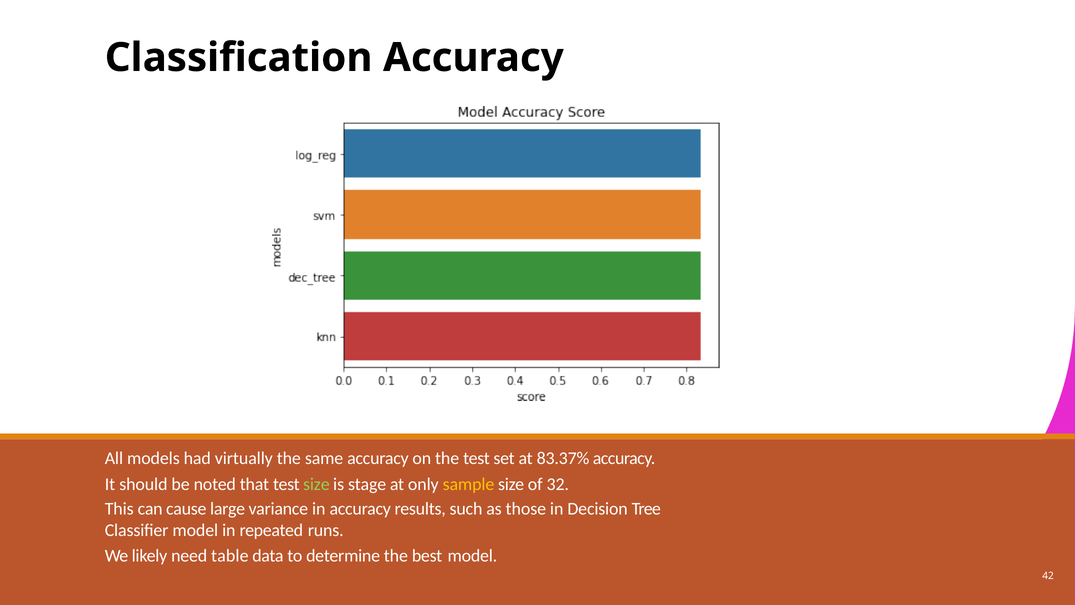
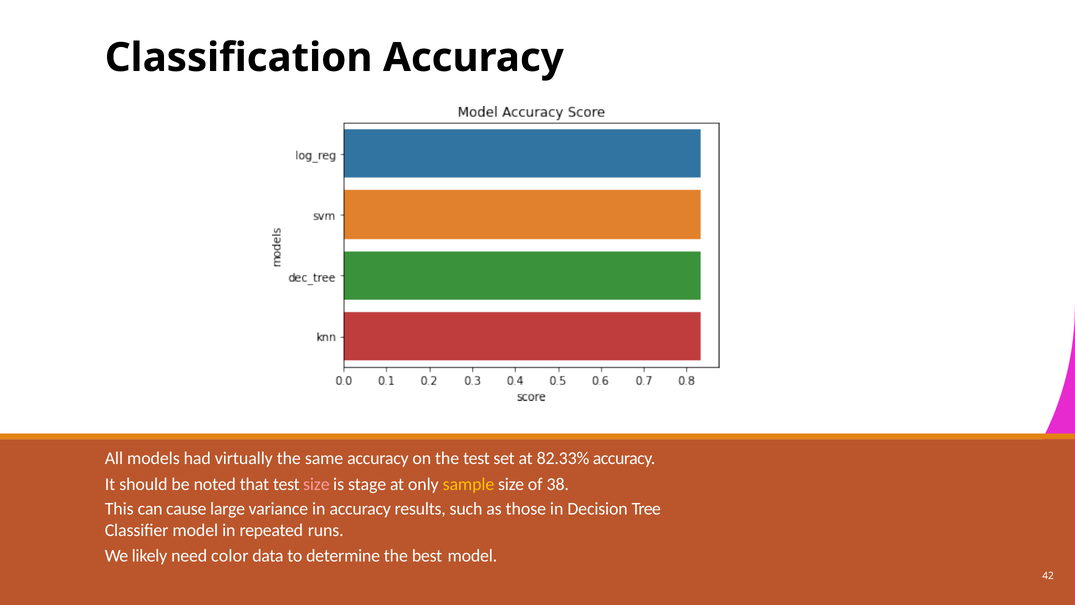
83.37%: 83.37% -> 82.33% (563, 458)
size colour: light green -> pink (316, 484)
32: 32 -> 38 (558, 484)
table: table -> color (230, 556)
